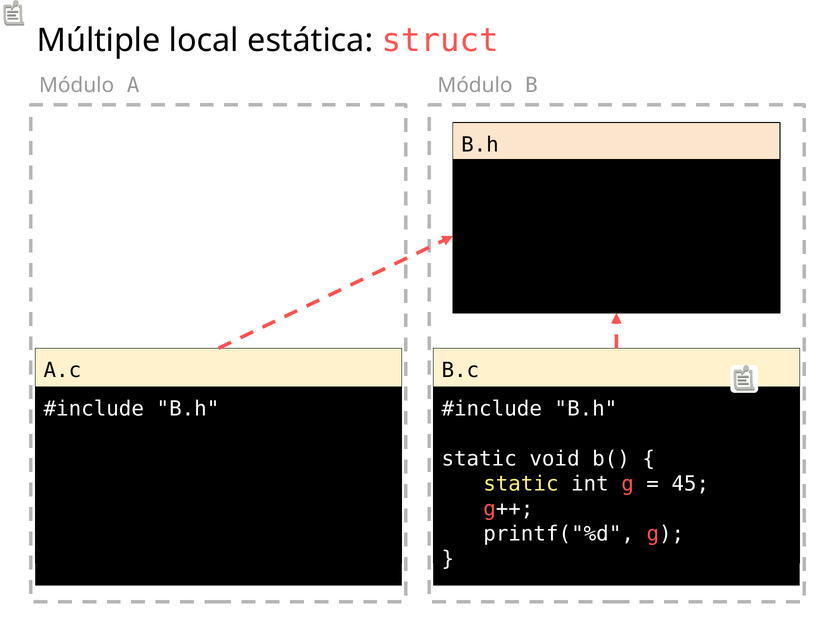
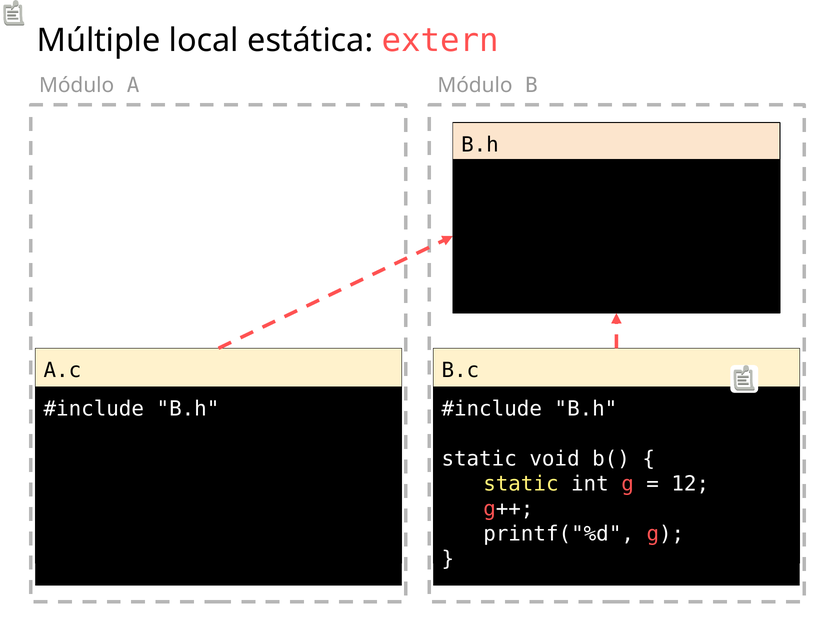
struct: struct -> extern (440, 41)
45: 45 -> 12 (690, 484)
